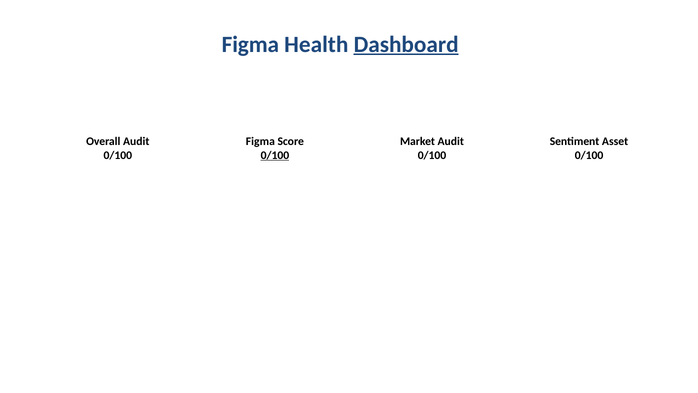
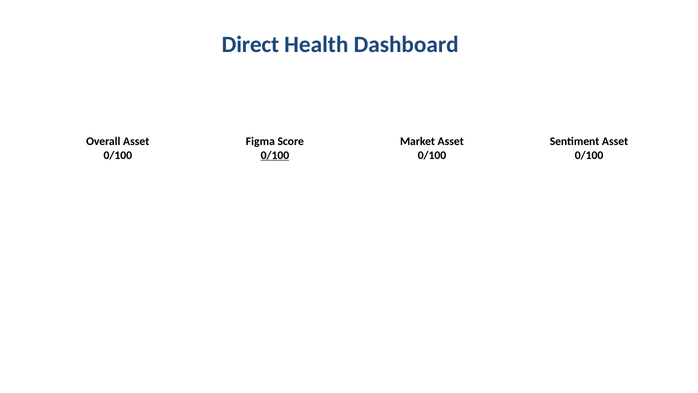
Figma: Figma -> Direct (250, 44)
Dashboard underline: present -> none (406, 44)
Overall Audit: Audit -> Asset (136, 141)
Market Audit: Audit -> Asset (451, 141)
